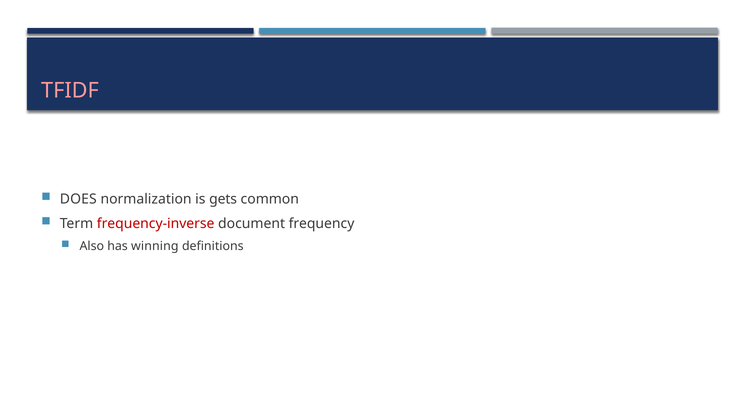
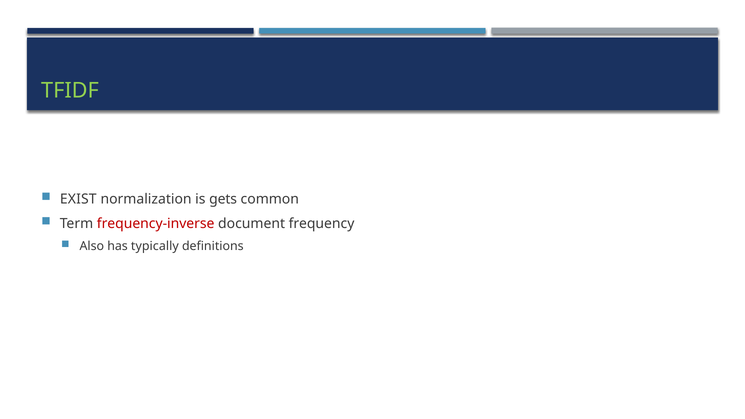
TFIDF colour: pink -> light green (70, 90)
DOES: DOES -> EXIST (78, 199)
winning: winning -> typically (155, 246)
